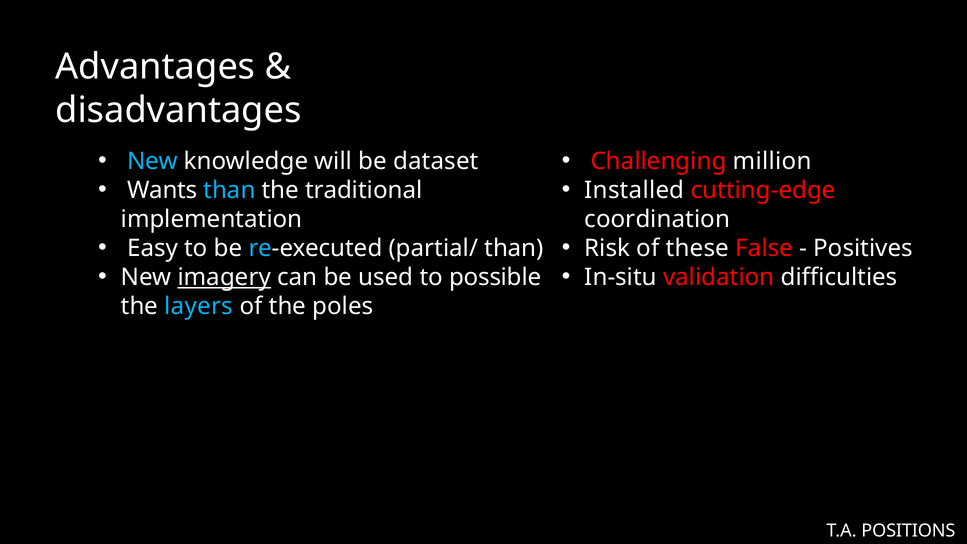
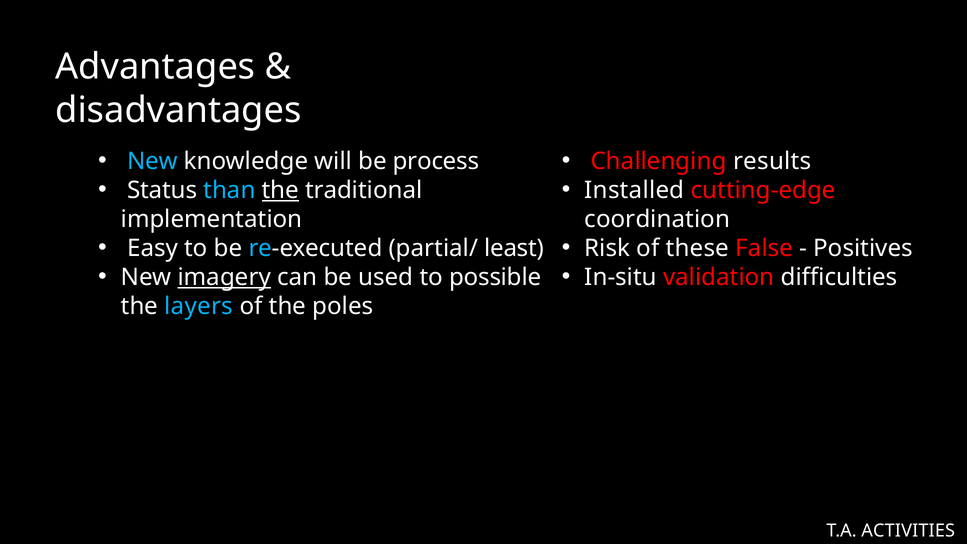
dataset: dataset -> process (436, 161)
million: million -> results (772, 161)
Wants: Wants -> Status (162, 190)
the underline: none -> present (280, 190)
partial/ than: than -> least (514, 248)
POSITIONS: POSITIONS -> ACTIVITIES (908, 531)
